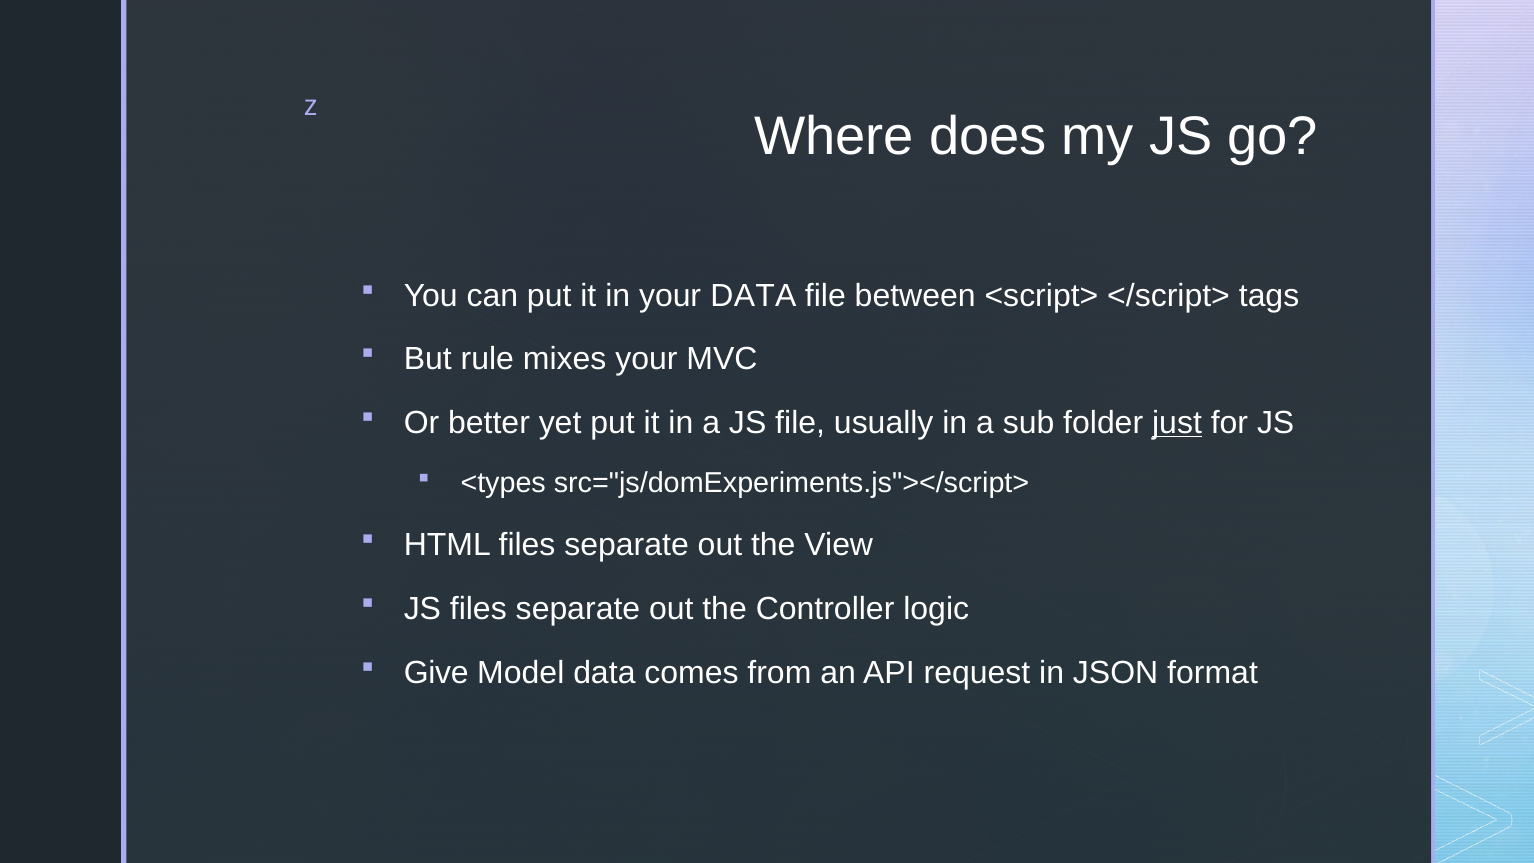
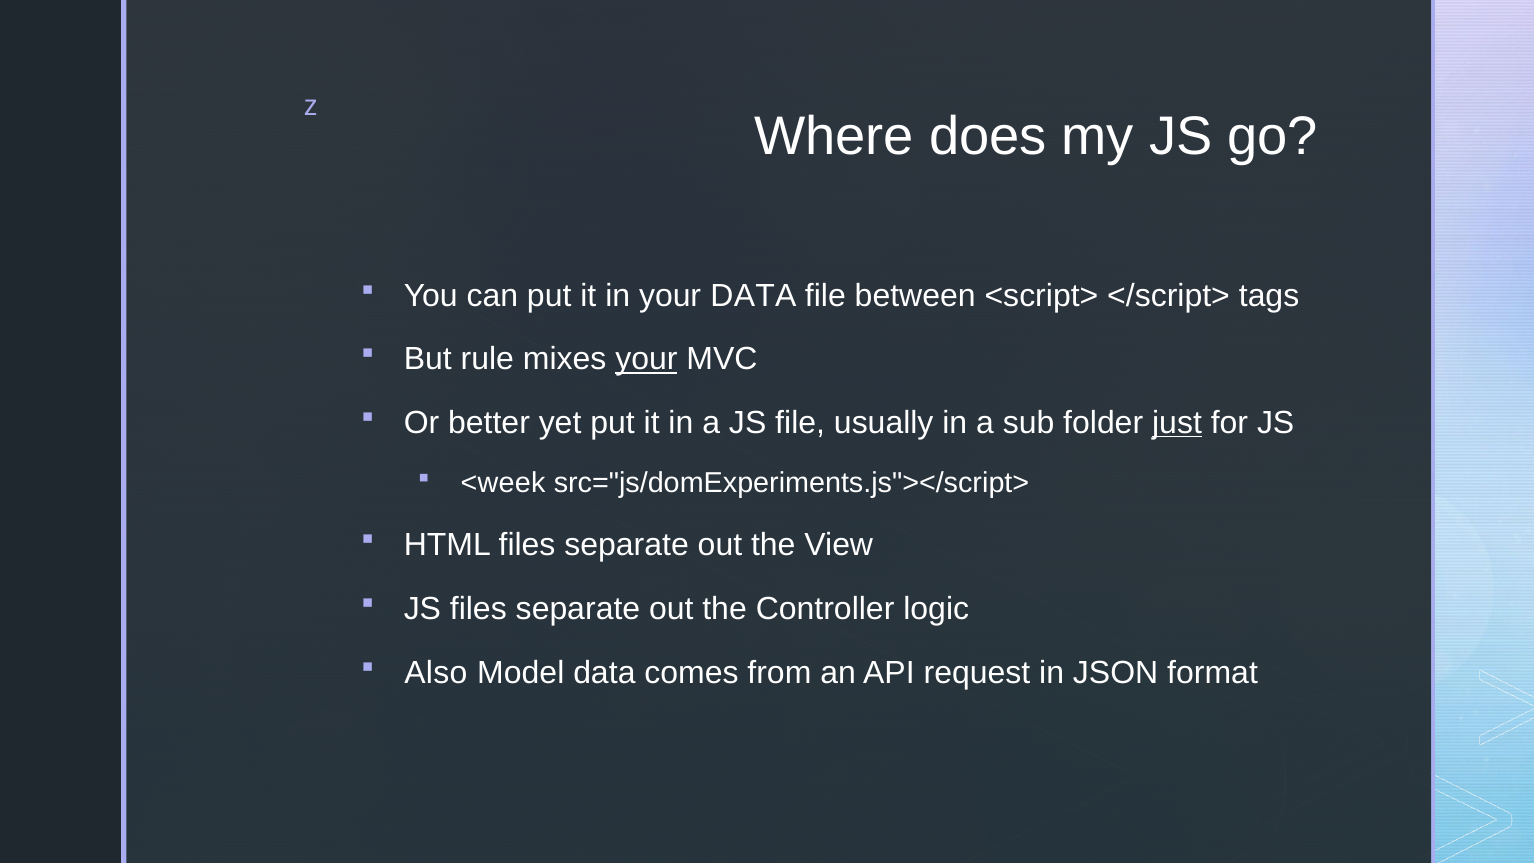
your underline: none -> present (646, 359)
<types: <types -> <week (503, 483)
Give: Give -> Also (436, 672)
